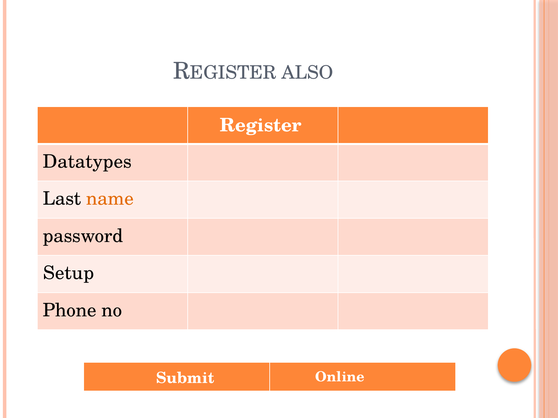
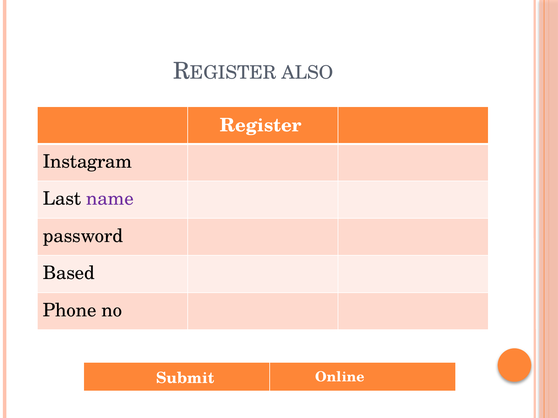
Datatypes: Datatypes -> Instagram (87, 162)
name colour: orange -> purple (110, 199)
Setup: Setup -> Based (69, 273)
